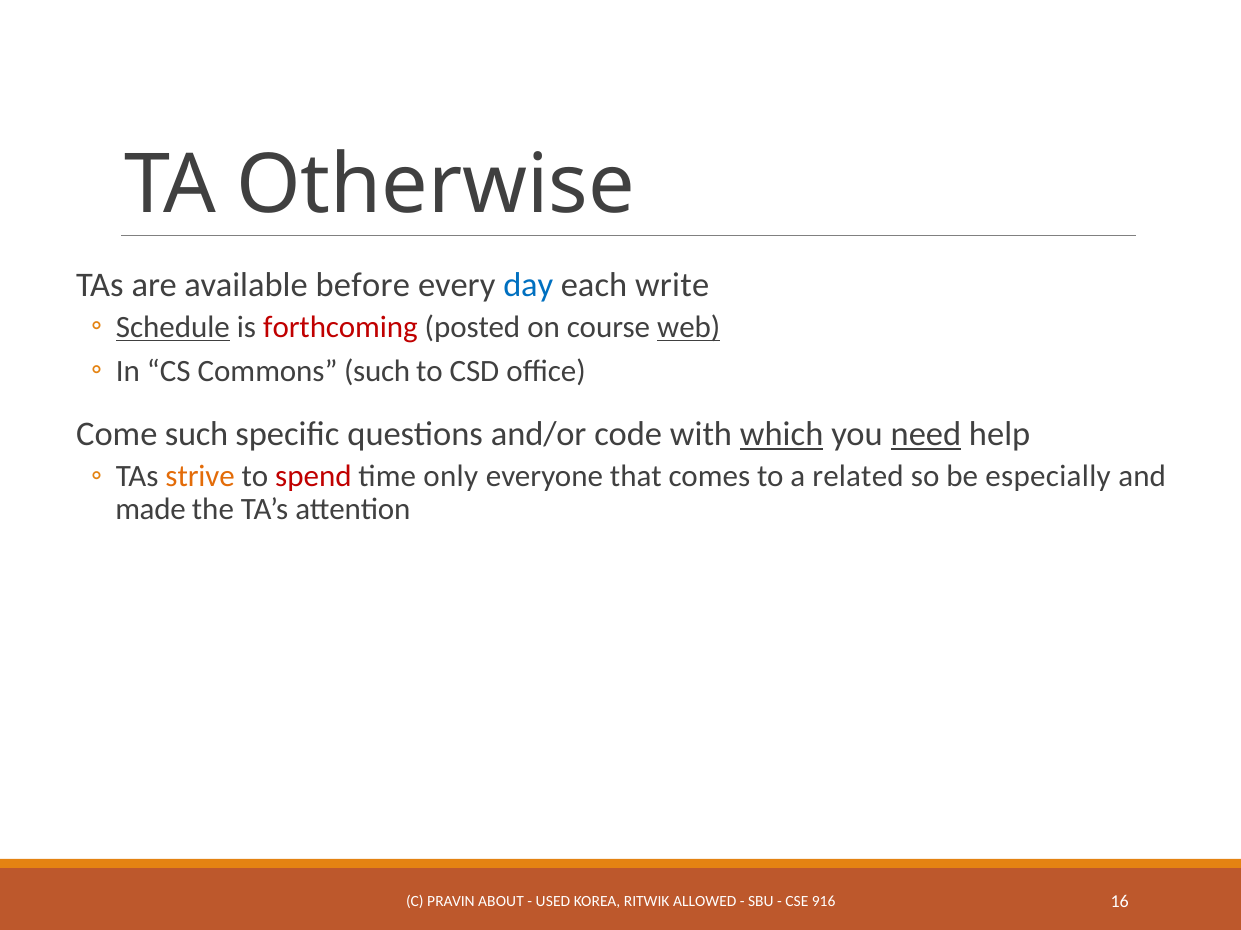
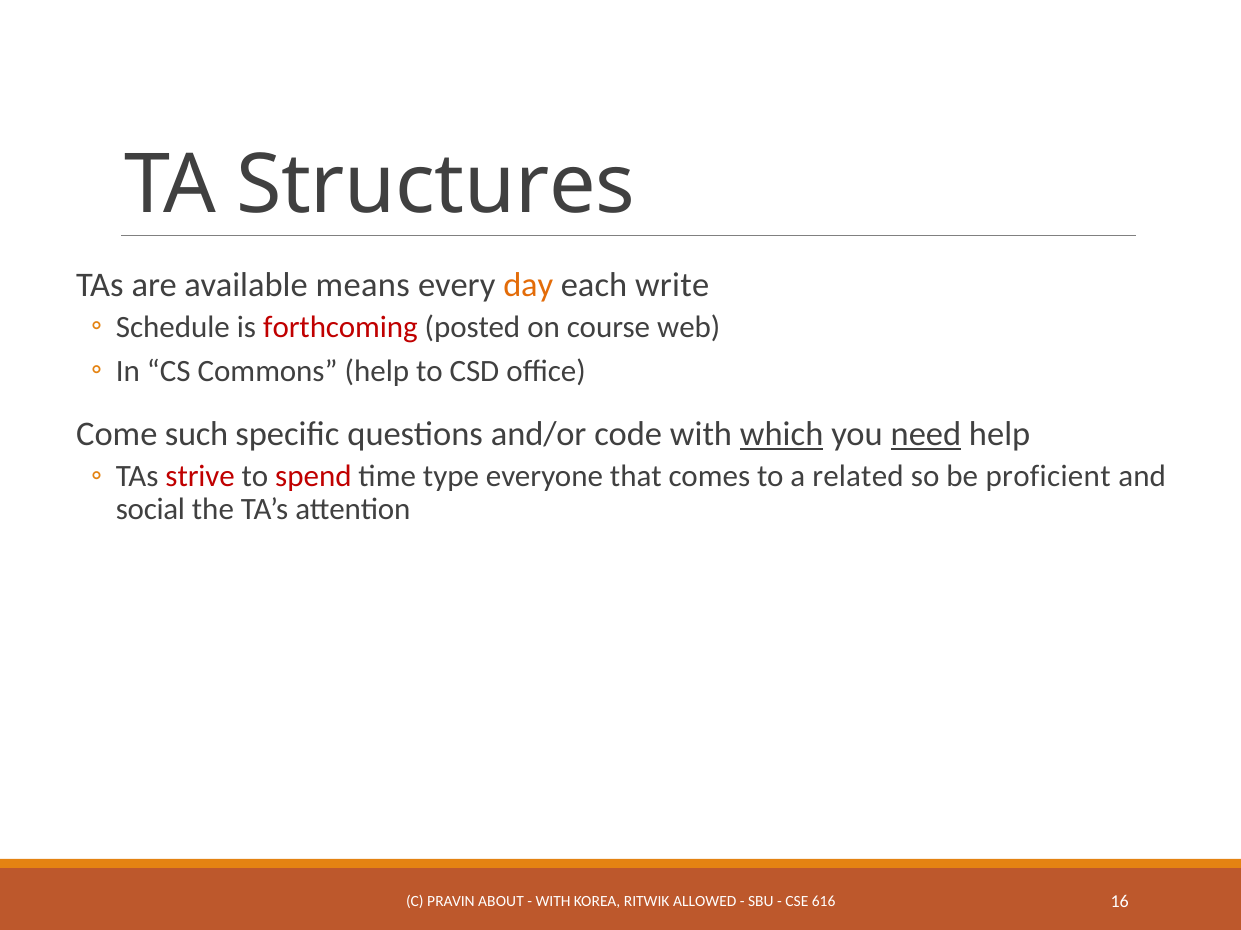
Otherwise: Otherwise -> Structures (436, 185)
before: before -> means (363, 285)
day colour: blue -> orange (528, 285)
Schedule underline: present -> none (173, 327)
web underline: present -> none (689, 327)
Commons such: such -> help (377, 371)
strive colour: orange -> red (200, 477)
only: only -> type (451, 477)
especially: especially -> proficient (1048, 477)
made: made -> social (150, 510)
USED: USED -> WITH (553, 903)
916: 916 -> 616 (824, 903)
